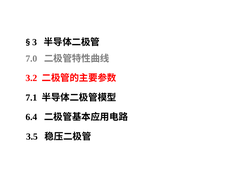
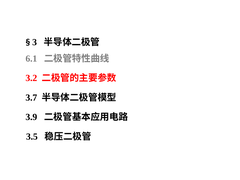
7.0: 7.0 -> 6.1 (31, 59)
7.1: 7.1 -> 3.7 (31, 98)
6.4: 6.4 -> 3.9 (31, 117)
